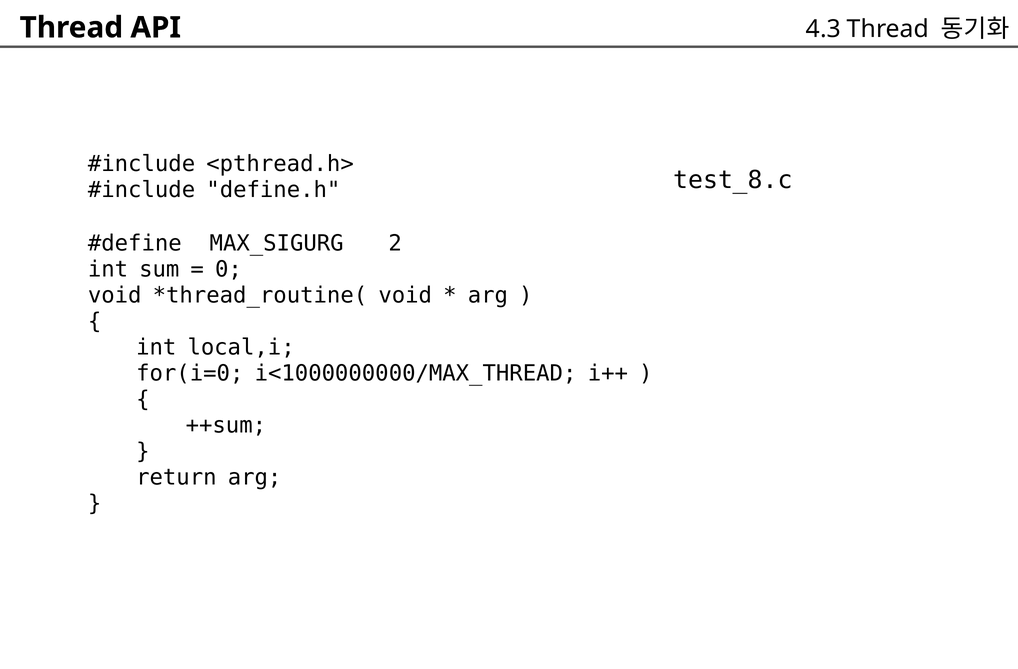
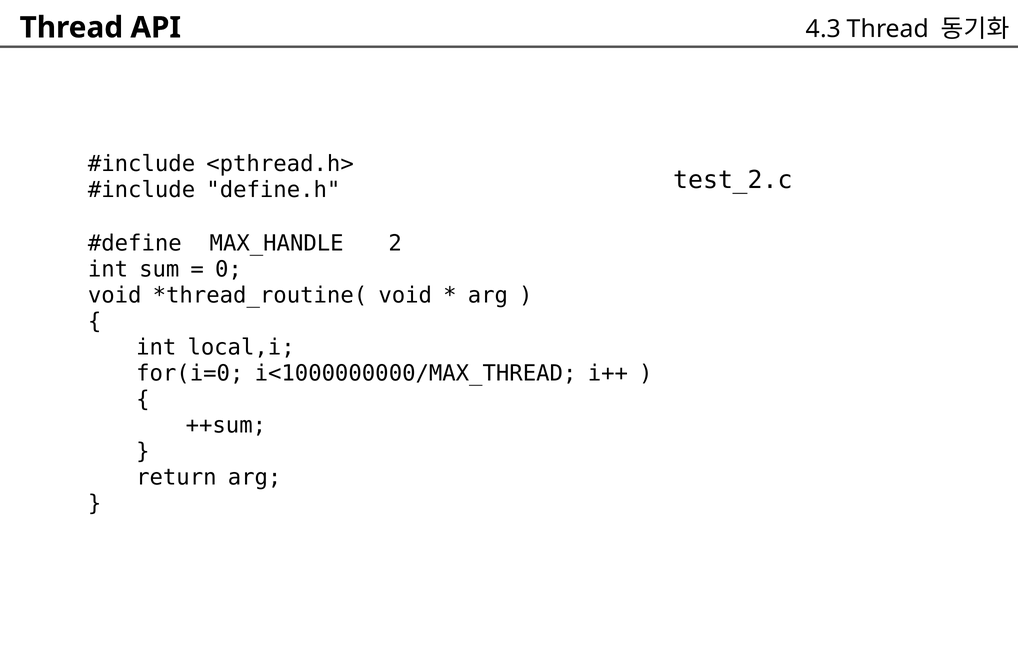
test_8.c: test_8.c -> test_2.c (733, 180)
MAX_SIGURG: MAX_SIGURG -> MAX_HANDLE (277, 243)
